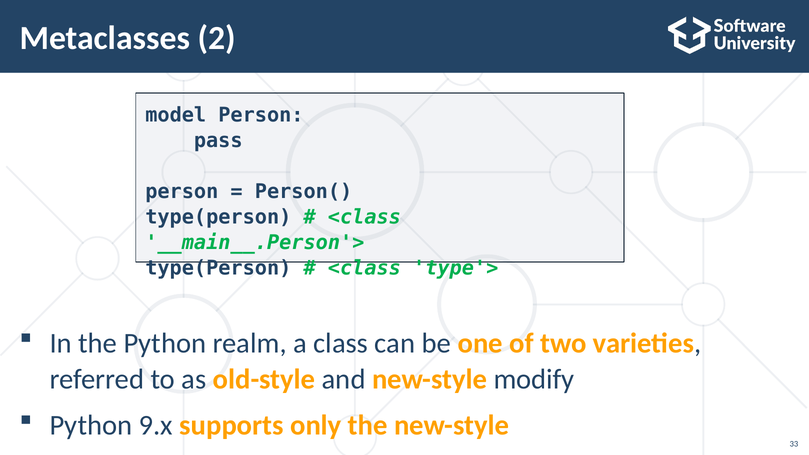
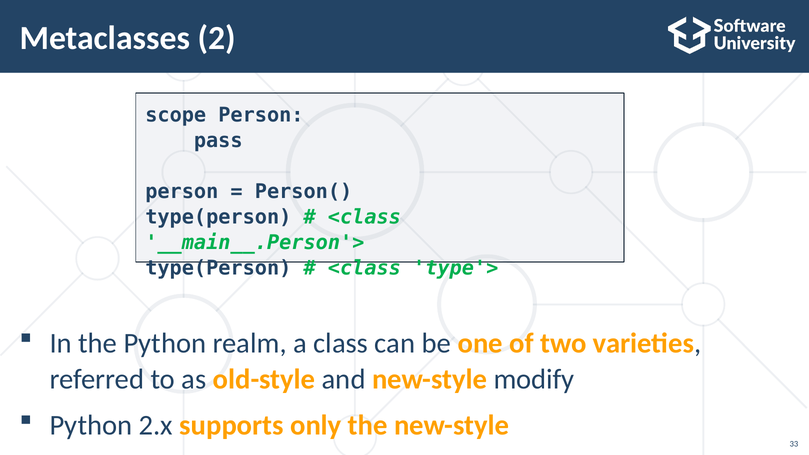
model: model -> scope (176, 115)
9.x: 9.x -> 2.x (156, 426)
